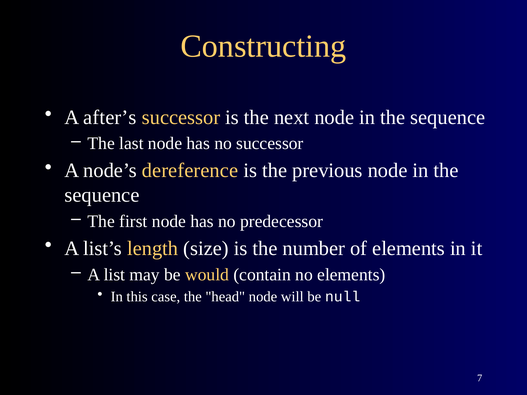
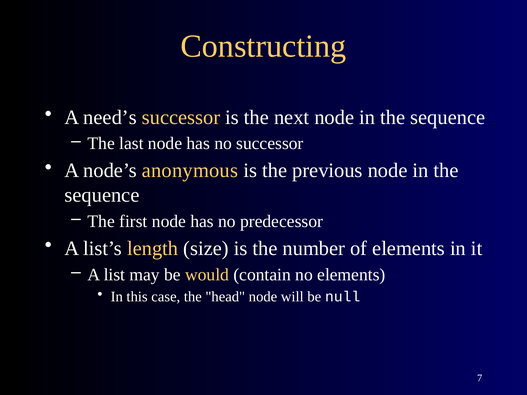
after’s: after’s -> need’s (110, 117)
dereference: dereference -> anonymous (190, 171)
